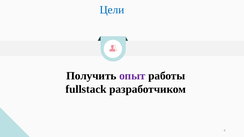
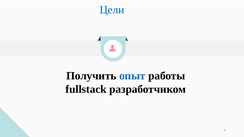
опыт colour: purple -> blue (132, 76)
